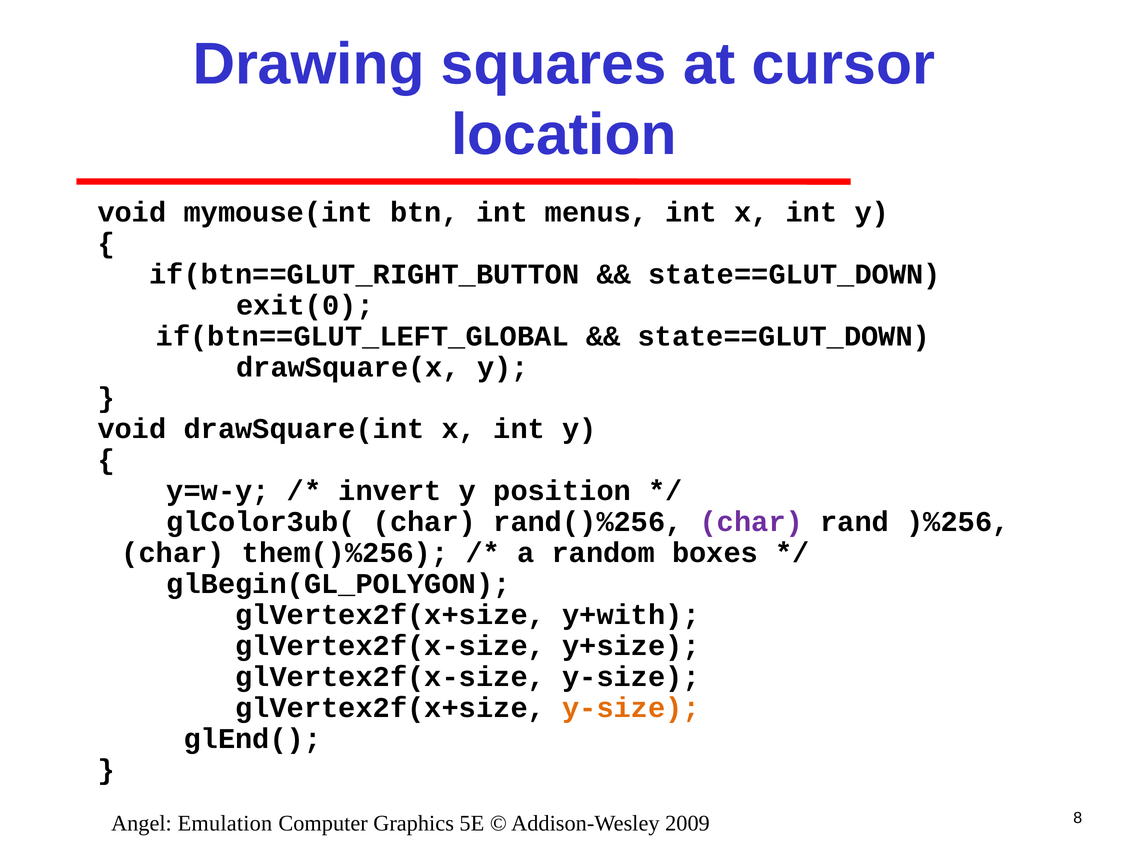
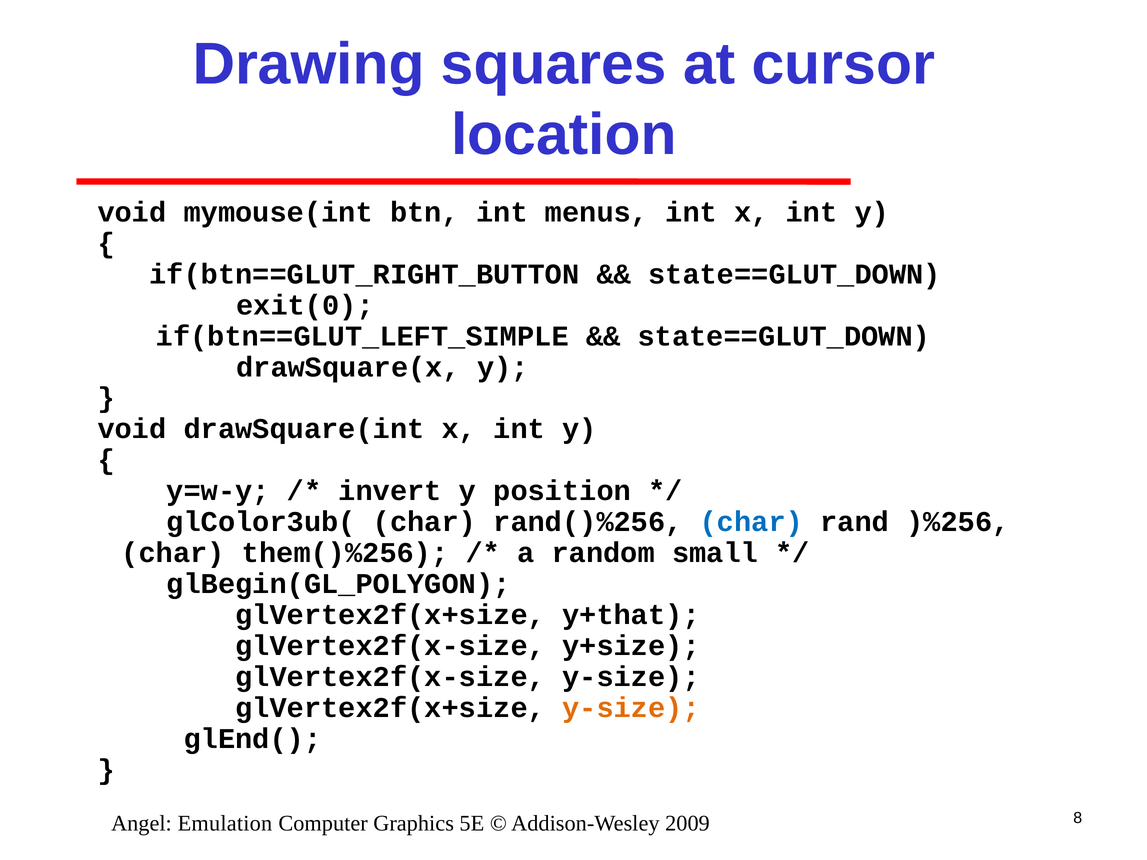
if(btn==GLUT_LEFT_GLOBAL: if(btn==GLUT_LEFT_GLOBAL -> if(btn==GLUT_LEFT_SIMPLE (362, 336)
char colour: purple -> blue (751, 522)
boxes: boxes -> small (715, 553)
y+with: y+with -> y+that (631, 615)
